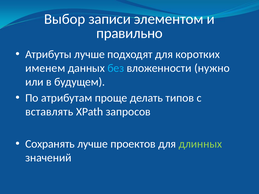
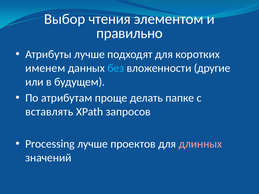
записи: записи -> чтения (110, 19)
нужно: нужно -> другие (212, 68)
типов: типов -> папке (180, 98)
Сохранять: Сохранять -> Processing (50, 144)
длинных colour: light green -> pink (200, 144)
